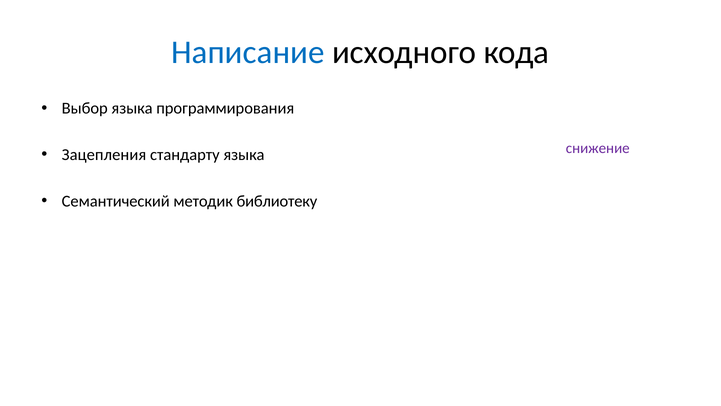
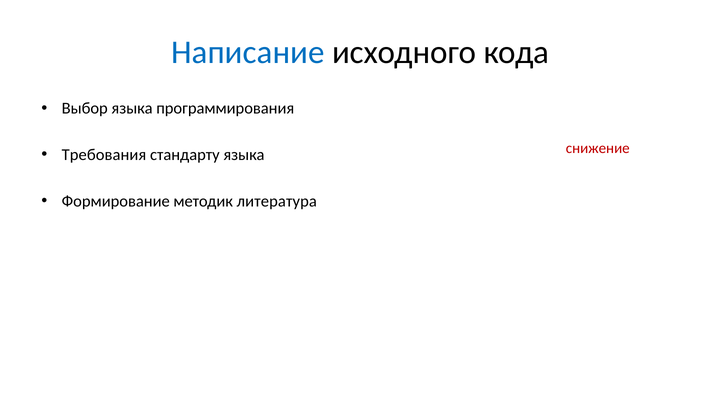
снижение colour: purple -> red (598, 148)
Зацепления: Зацепления -> Требования (104, 155)
Семантический: Семантический -> Формирование (116, 201)
библиотеку: библиотеку -> литература (277, 201)
